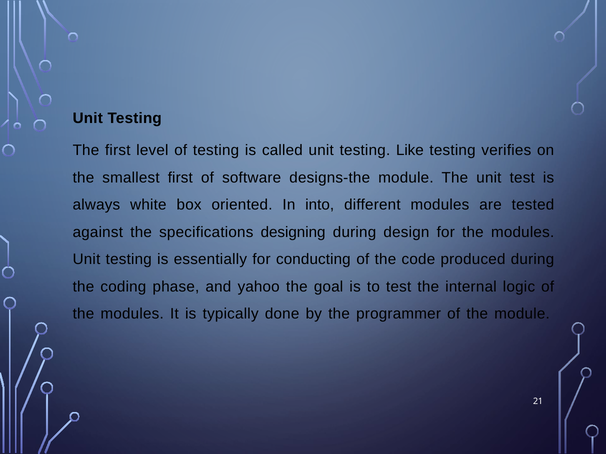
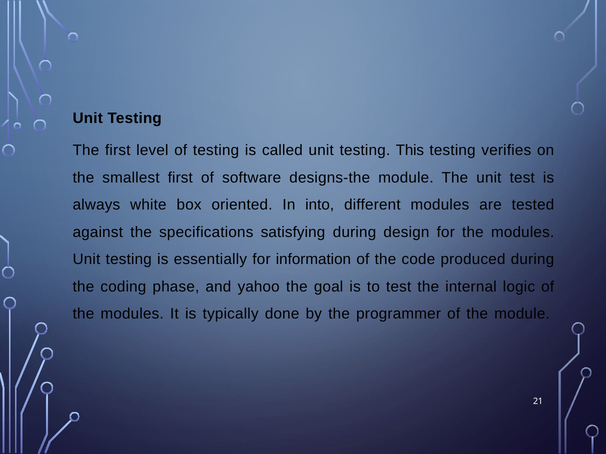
Like: Like -> This (410, 150)
designing: designing -> satisfying (293, 232)
conducting: conducting -> information (313, 260)
